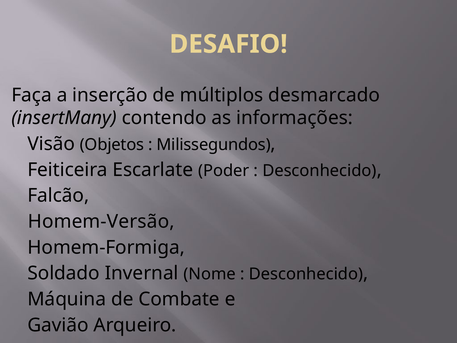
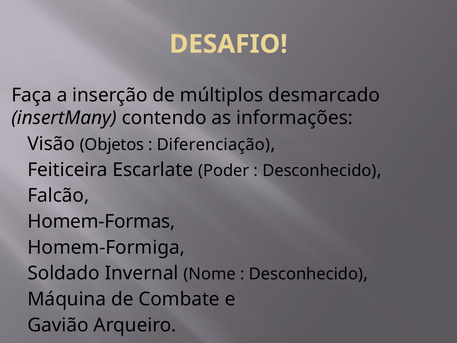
Milissegundos: Milissegundos -> Diferenciação (213, 145)
Homem-Versão: Homem-Versão -> Homem-Formas (101, 221)
